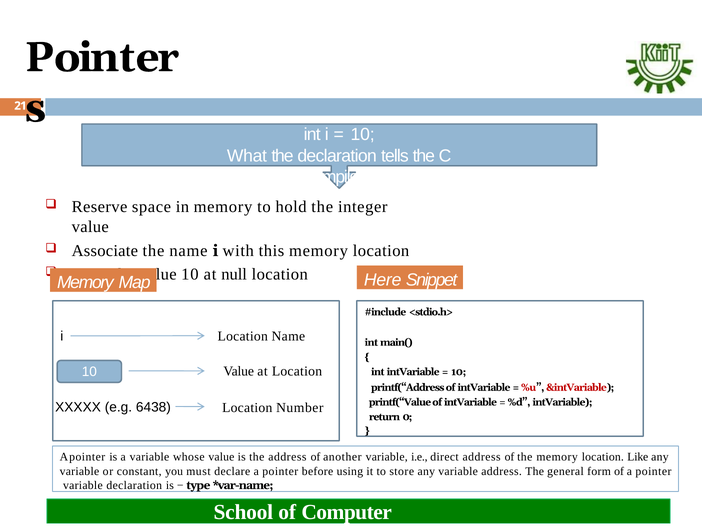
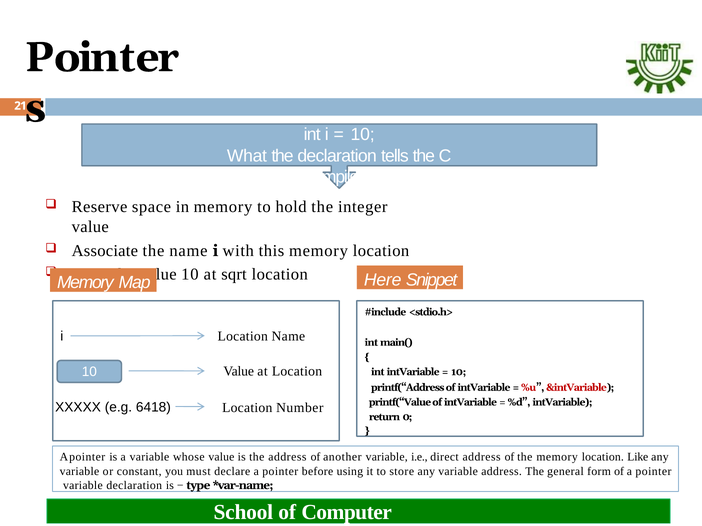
null: null -> sqrt (234, 275)
6438: 6438 -> 6418 (153, 407)
